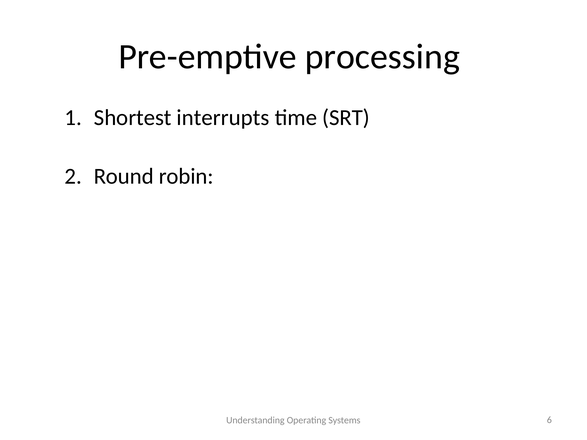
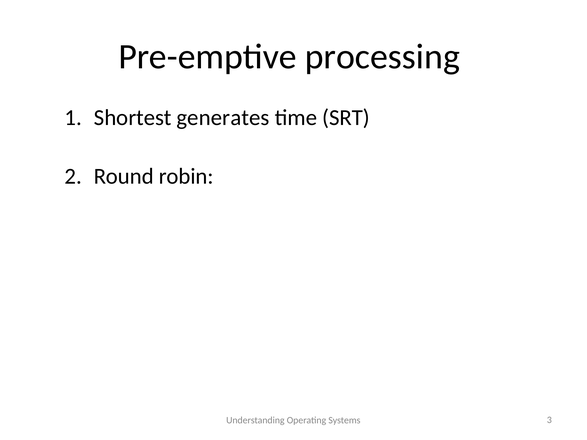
interrupts: interrupts -> generates (223, 118)
6: 6 -> 3 (549, 420)
